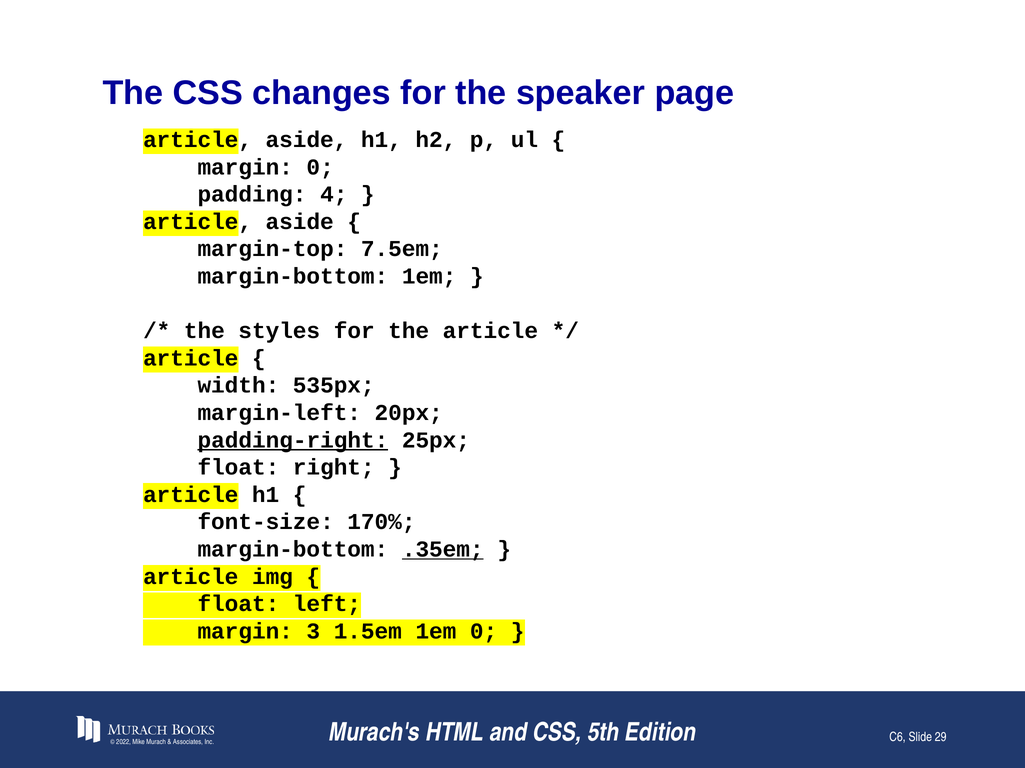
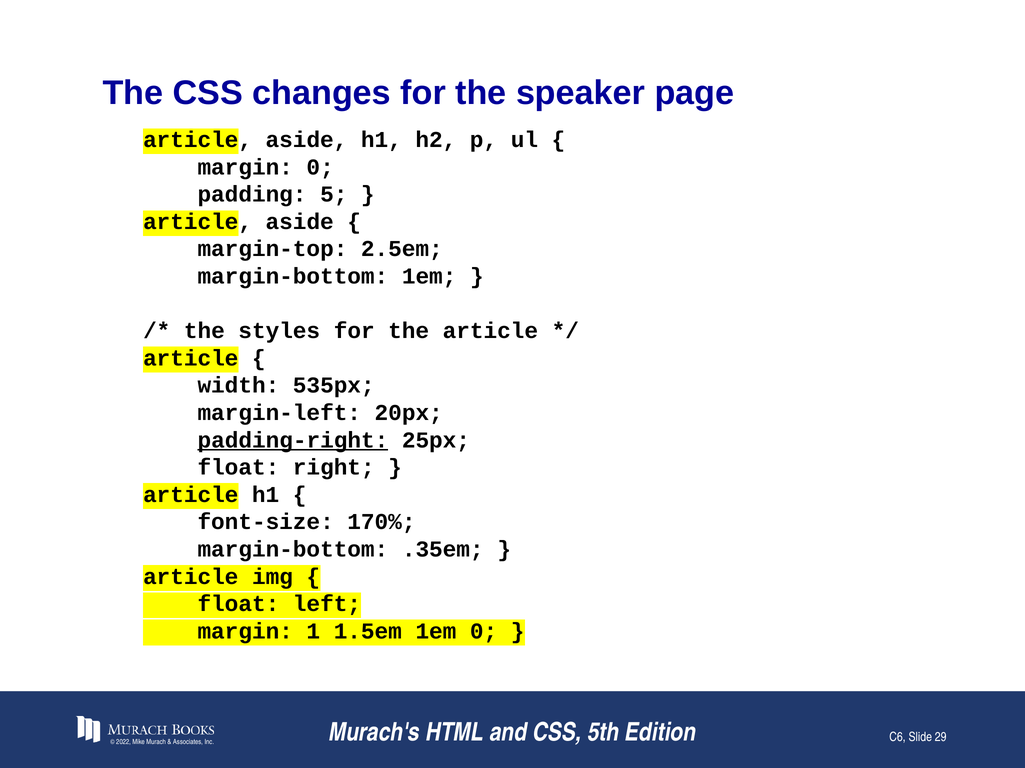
4: 4 -> 5 (334, 195)
7.5em: 7.5em -> 2.5em (402, 249)
.35em underline: present -> none (443, 550)
3: 3 -> 1 (313, 632)
